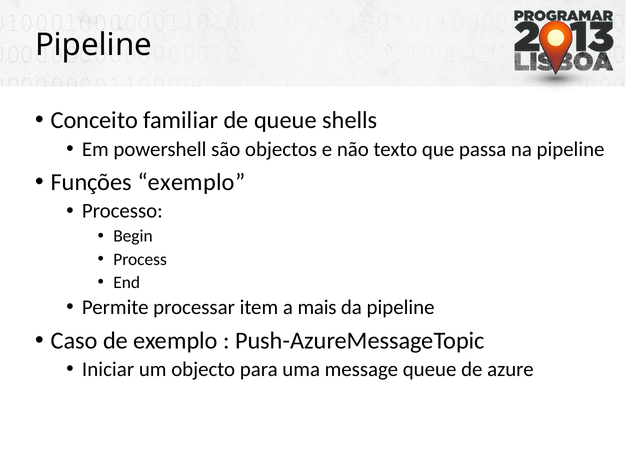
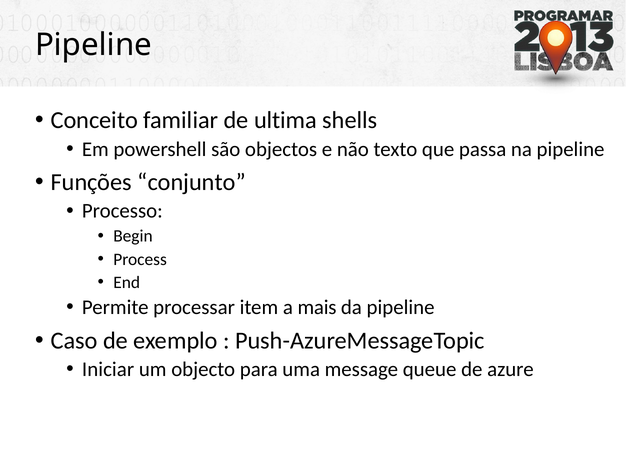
de queue: queue -> ultima (285, 120)
Funções exemplo: exemplo -> conjunto (192, 182)
